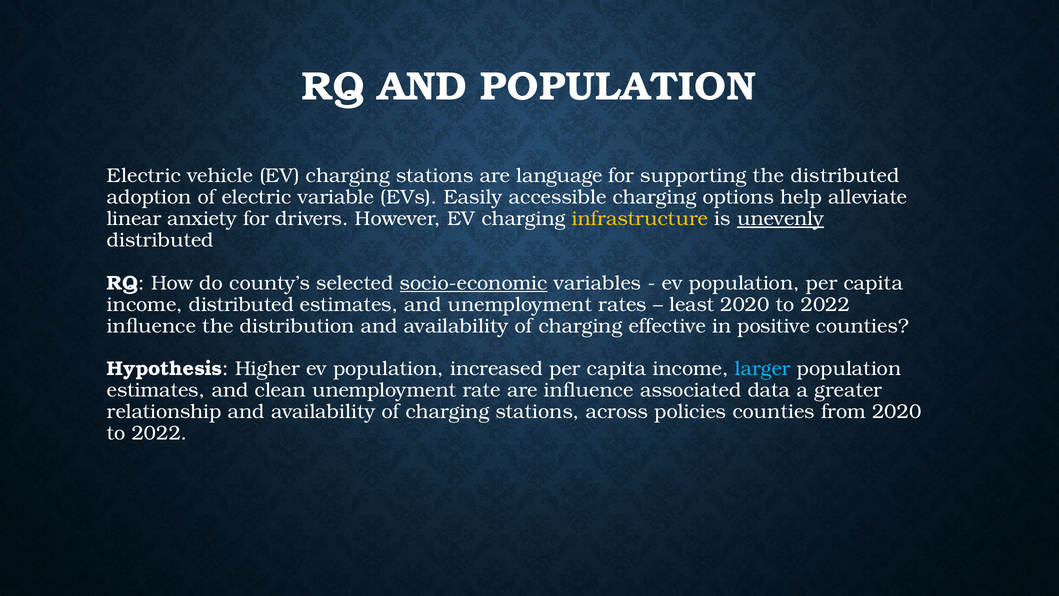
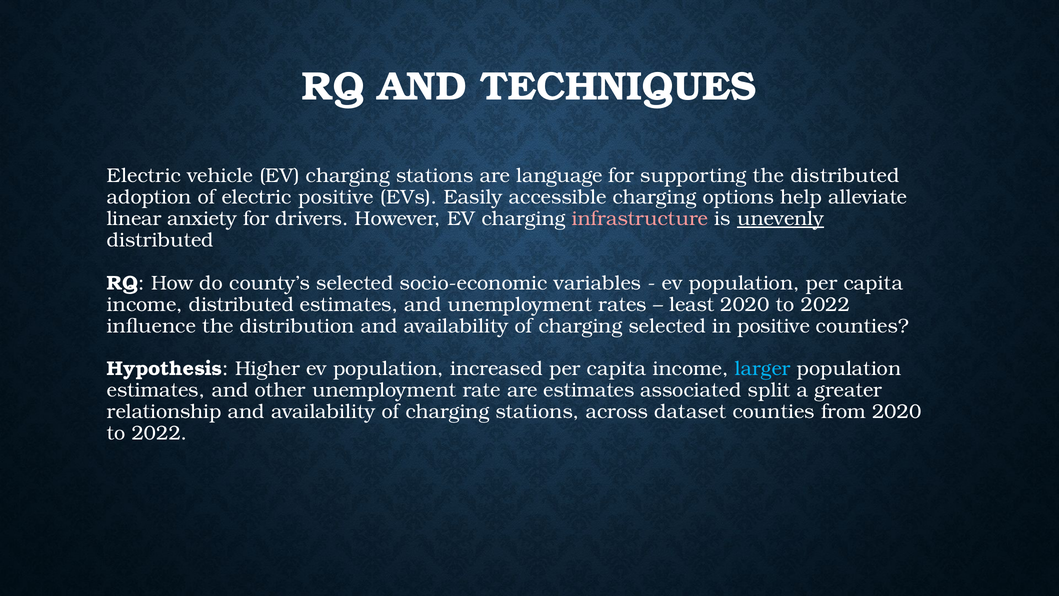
AND POPULATION: POPULATION -> TECHNIQUES (619, 86)
electric variable: variable -> positive (336, 197)
infrastructure colour: yellow -> pink (640, 219)
socio-economic underline: present -> none (474, 283)
charging effective: effective -> selected (667, 326)
clean: clean -> other (280, 390)
are influence: influence -> estimates (589, 390)
data: data -> split (769, 390)
policies: policies -> dataset (690, 412)
